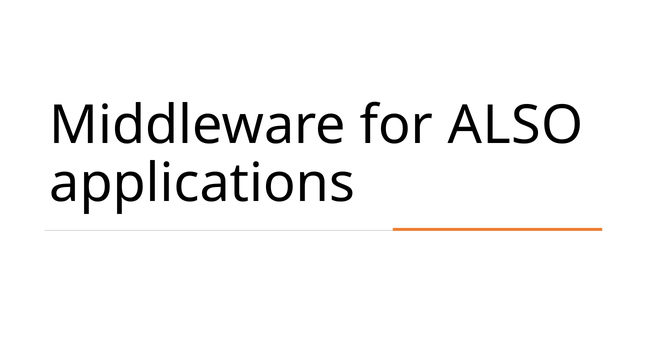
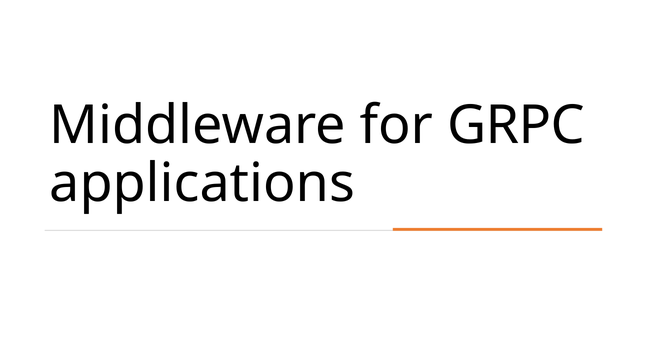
ALSO: ALSO -> GRPC (516, 125)
